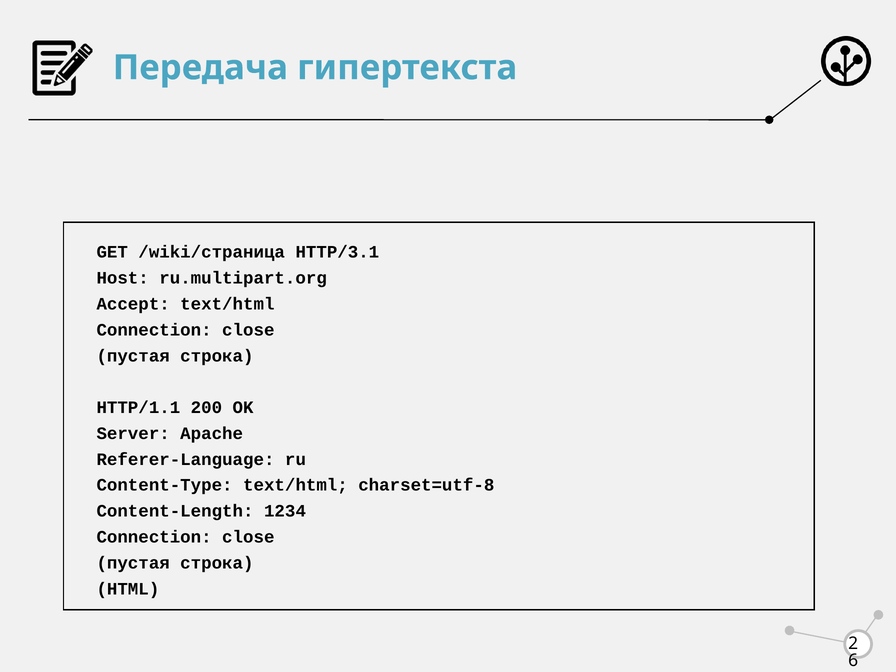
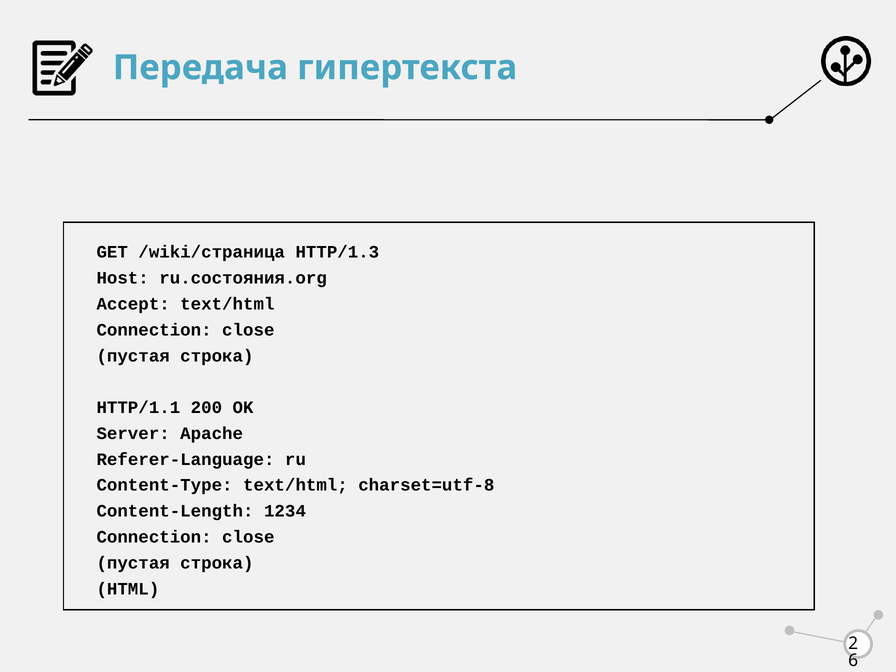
HTTP/3.1: HTTP/3.1 -> HTTP/1.3 (337, 252)
ru.multipart.org: ru.multipart.org -> ru.состояния.org (243, 278)
